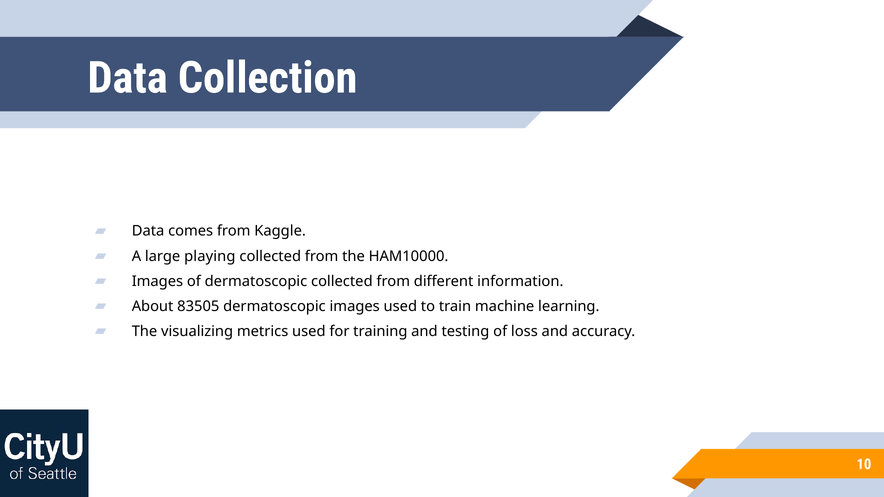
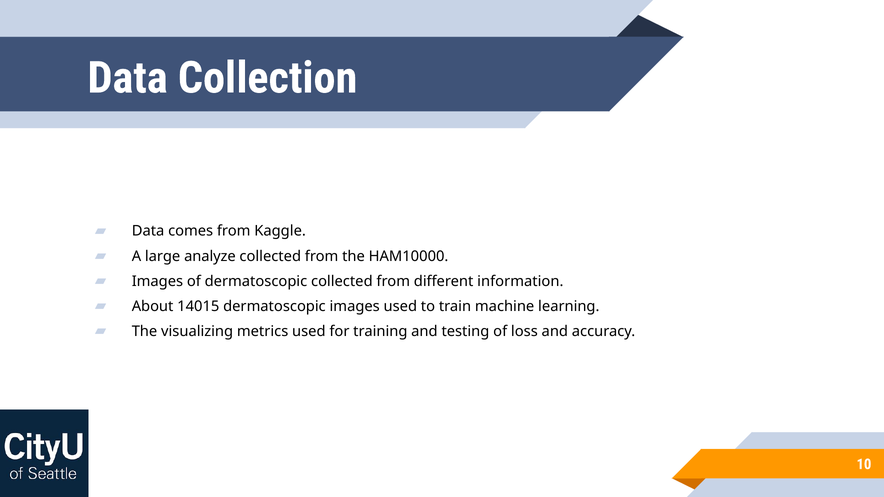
playing: playing -> analyze (210, 256)
83505: 83505 -> 14015 (198, 306)
